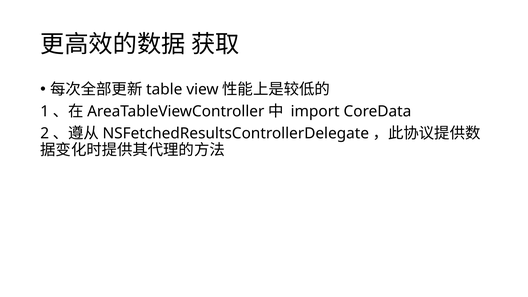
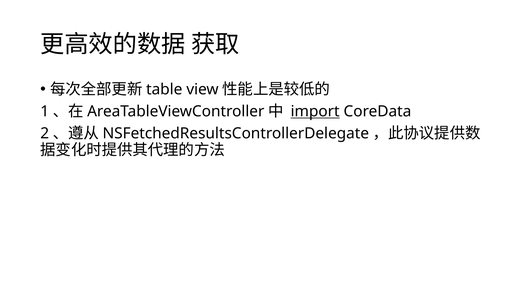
import underline: none -> present (315, 111)
